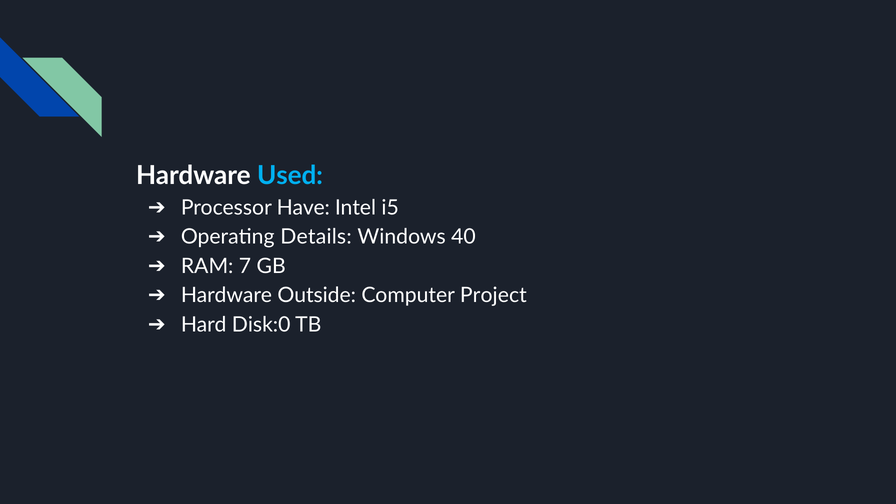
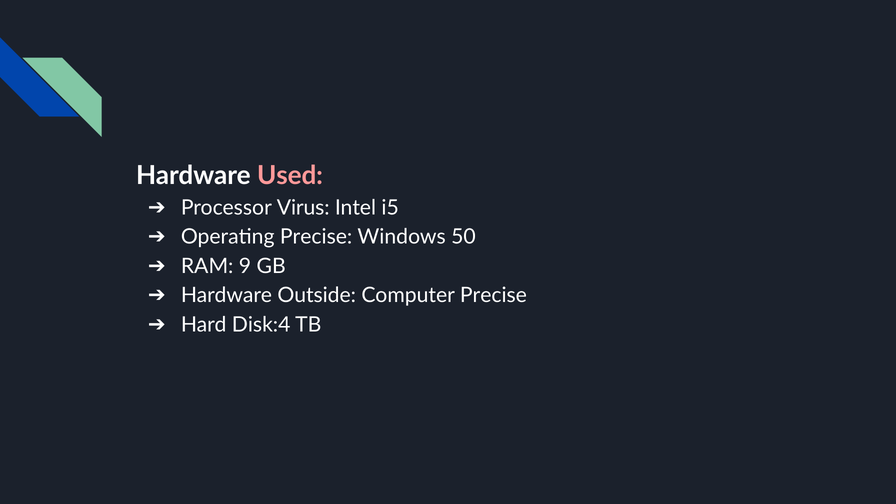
Used colour: light blue -> pink (290, 176)
Have: Have -> Virus (303, 208)
Operating Details: Details -> Precise (316, 237)
40: 40 -> 50 (463, 237)
7: 7 -> 9 (245, 266)
Computer Project: Project -> Precise (493, 295)
Disk:0: Disk:0 -> Disk:4 (261, 325)
